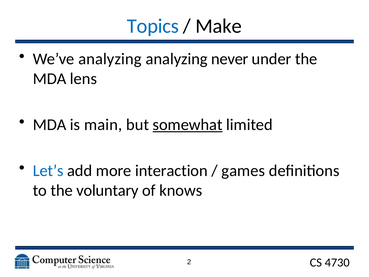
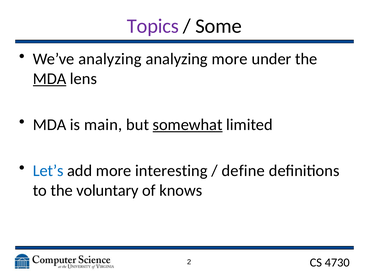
Topics colour: blue -> purple (153, 26)
Make: Make -> Some (219, 26)
analyzing never: never -> more (230, 59)
MDA underline: none -> present (50, 79)
interaction: interaction -> interesting (171, 171)
games: games -> define (243, 171)
